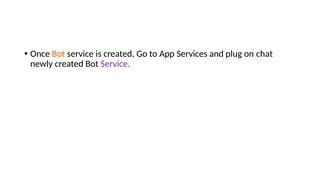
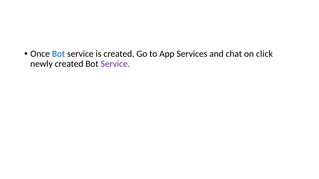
Bot colour: orange -> blue (58, 54)
plug: plug -> chat (234, 54)
chat: chat -> click (264, 54)
